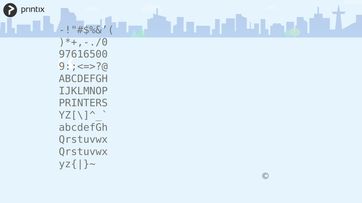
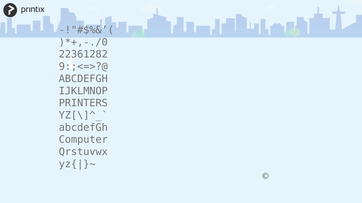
97616500: 97616500 -> 22361282 (83, 55)
Qrstuvwx: Qrstuvwx -> Computer (83, 140)
